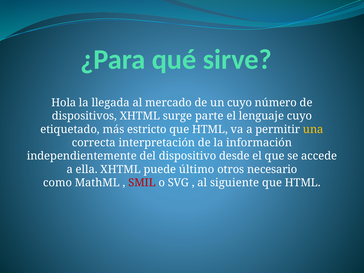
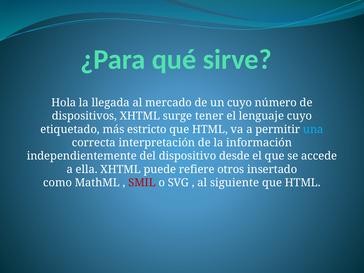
parte: parte -> tener (209, 116)
una colour: yellow -> light blue (313, 129)
último: último -> refiere (197, 169)
necesario: necesario -> insertado (272, 169)
